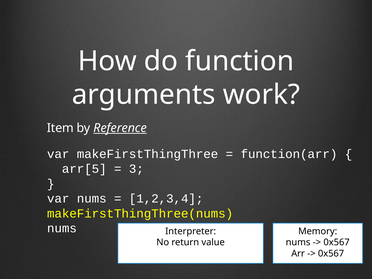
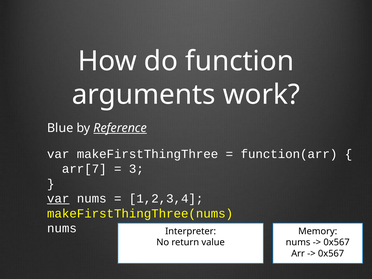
Item: Item -> Blue (60, 128)
arr[5: arr[5 -> arr[7 (84, 169)
var underline: none -> present (58, 199)
